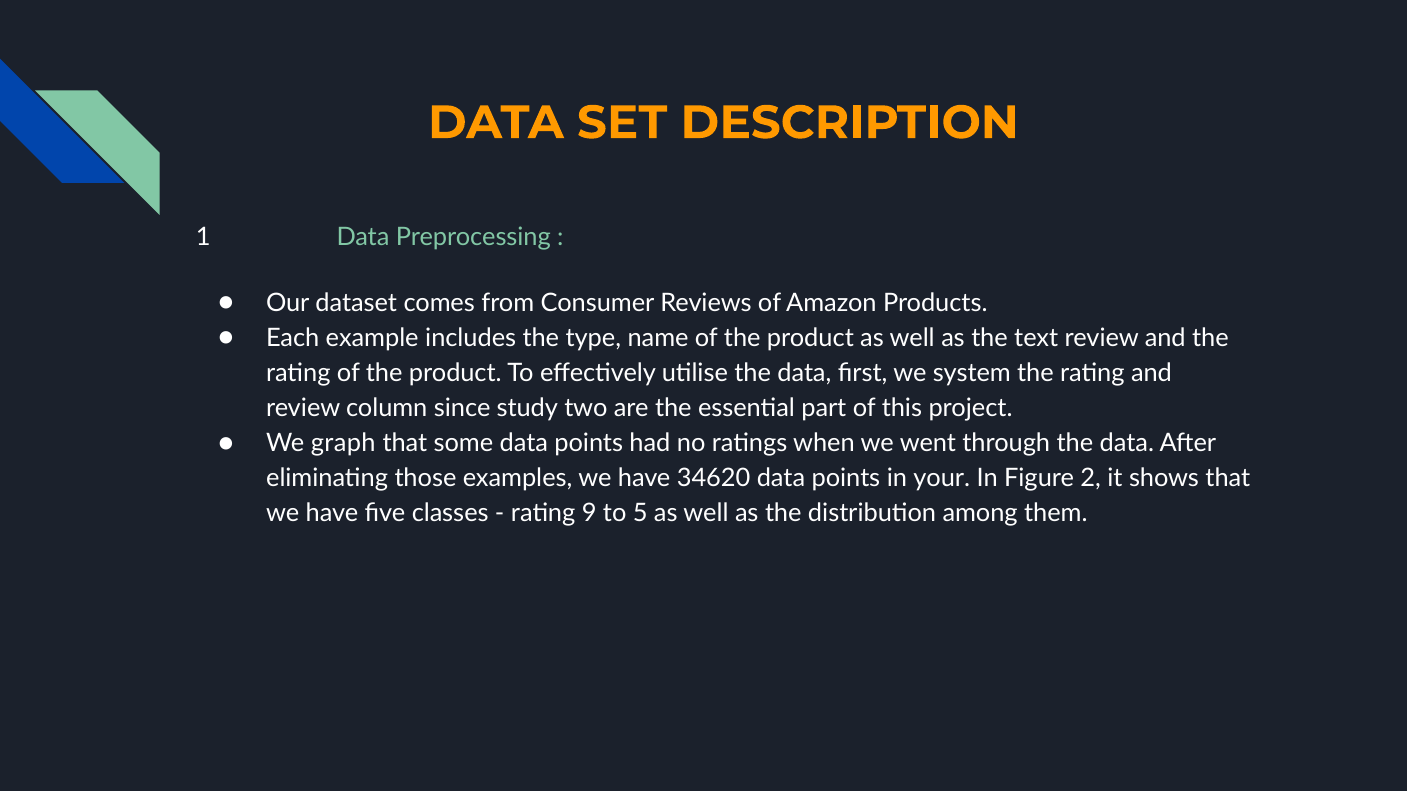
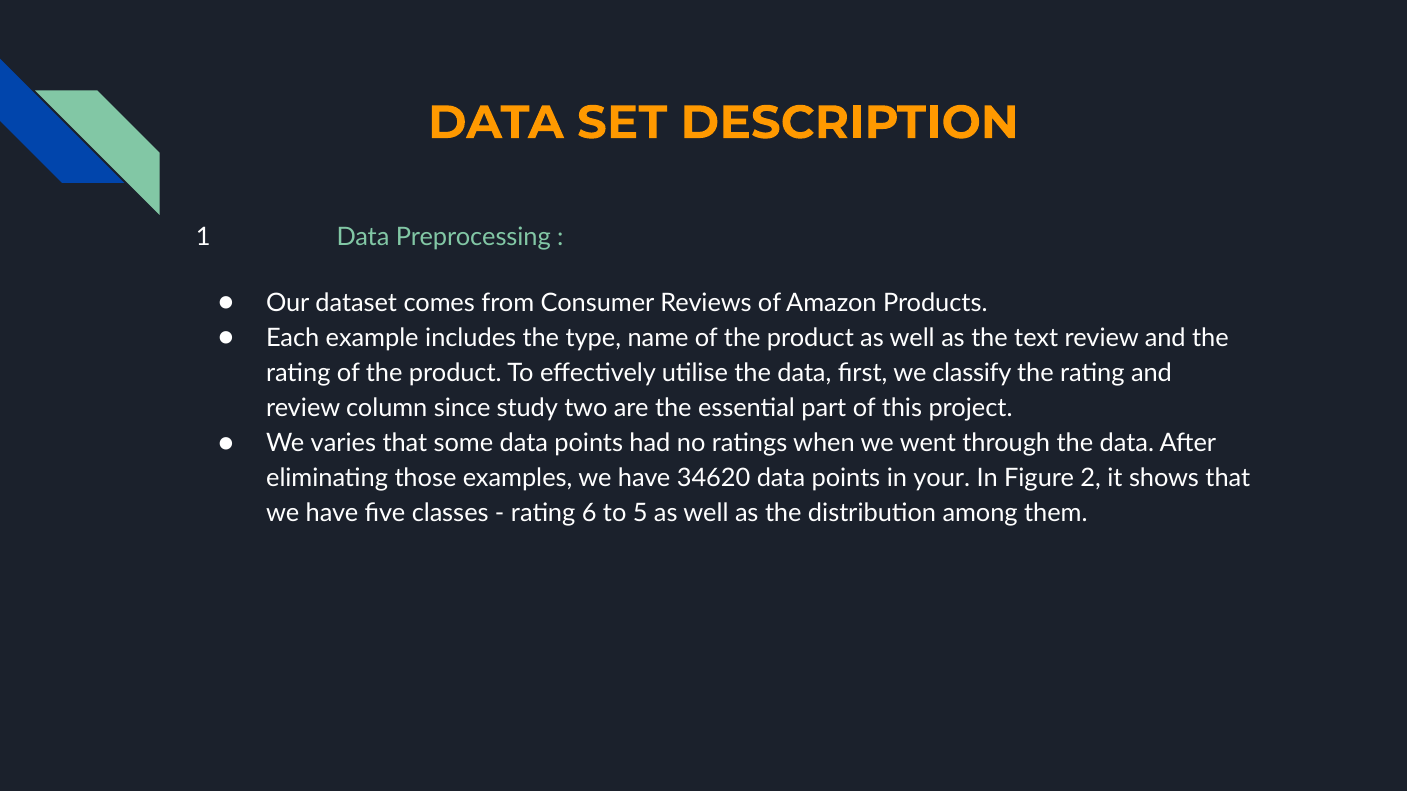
system: system -> classify (972, 373)
graph: graph -> varies (343, 443)
9: 9 -> 6 (589, 514)
